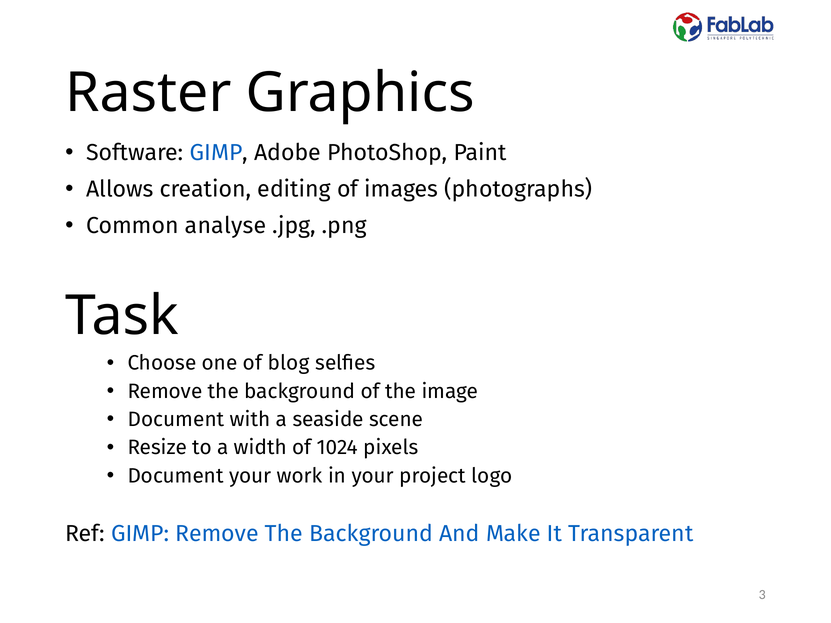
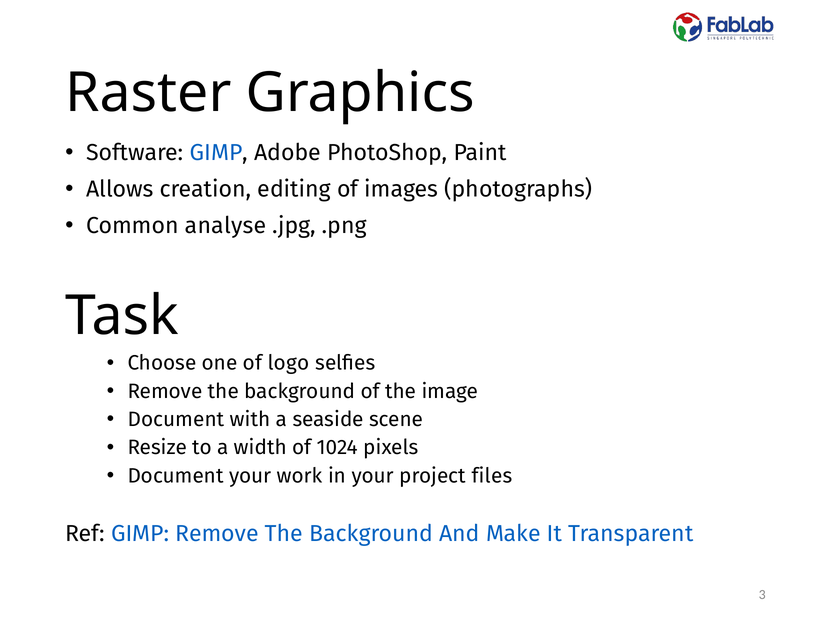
blog: blog -> logo (289, 363)
logo: logo -> files (492, 476)
